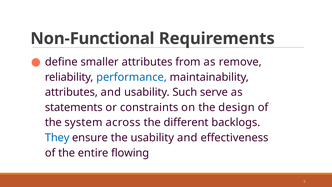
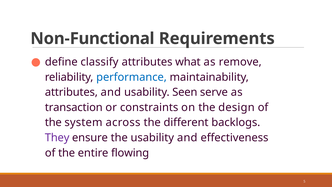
smaller: smaller -> classify (99, 62)
from: from -> what (188, 62)
Such: Such -> Seen (185, 92)
statements: statements -> transaction (74, 107)
They colour: blue -> purple (57, 138)
